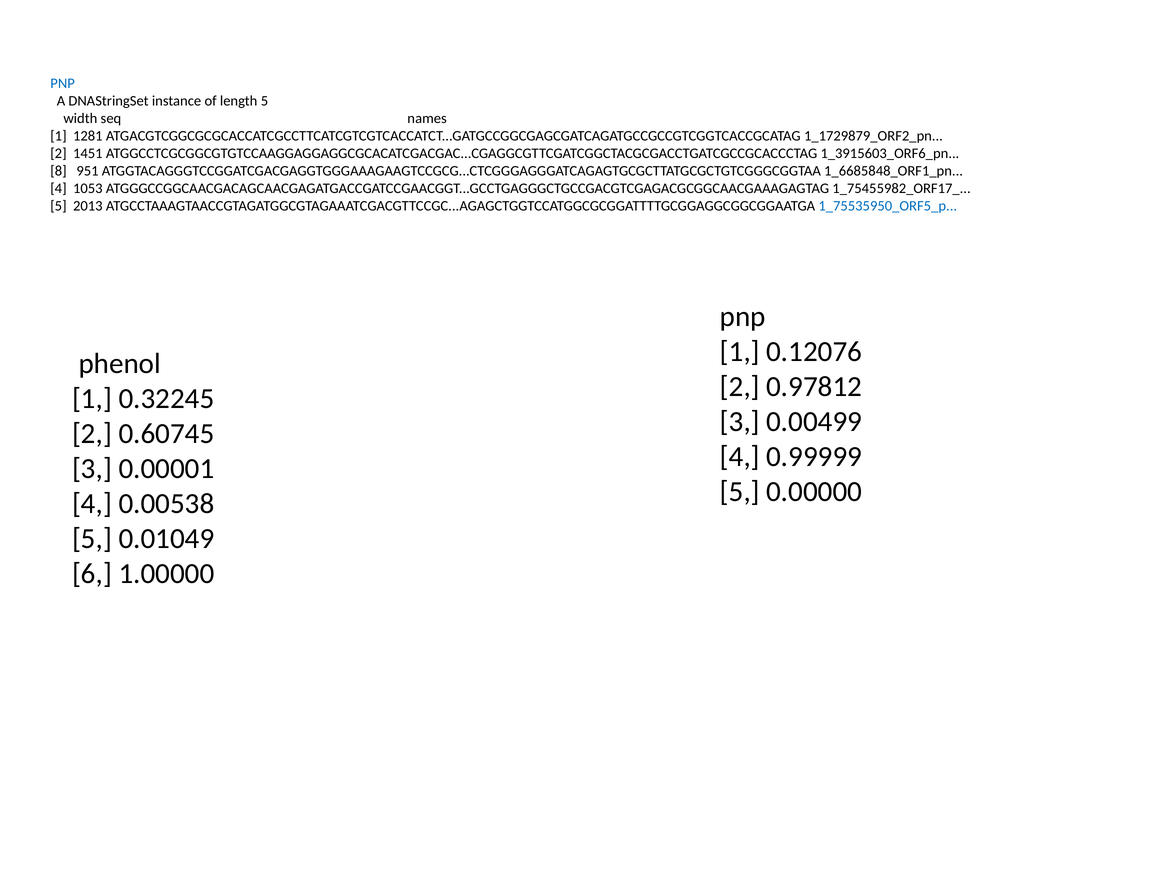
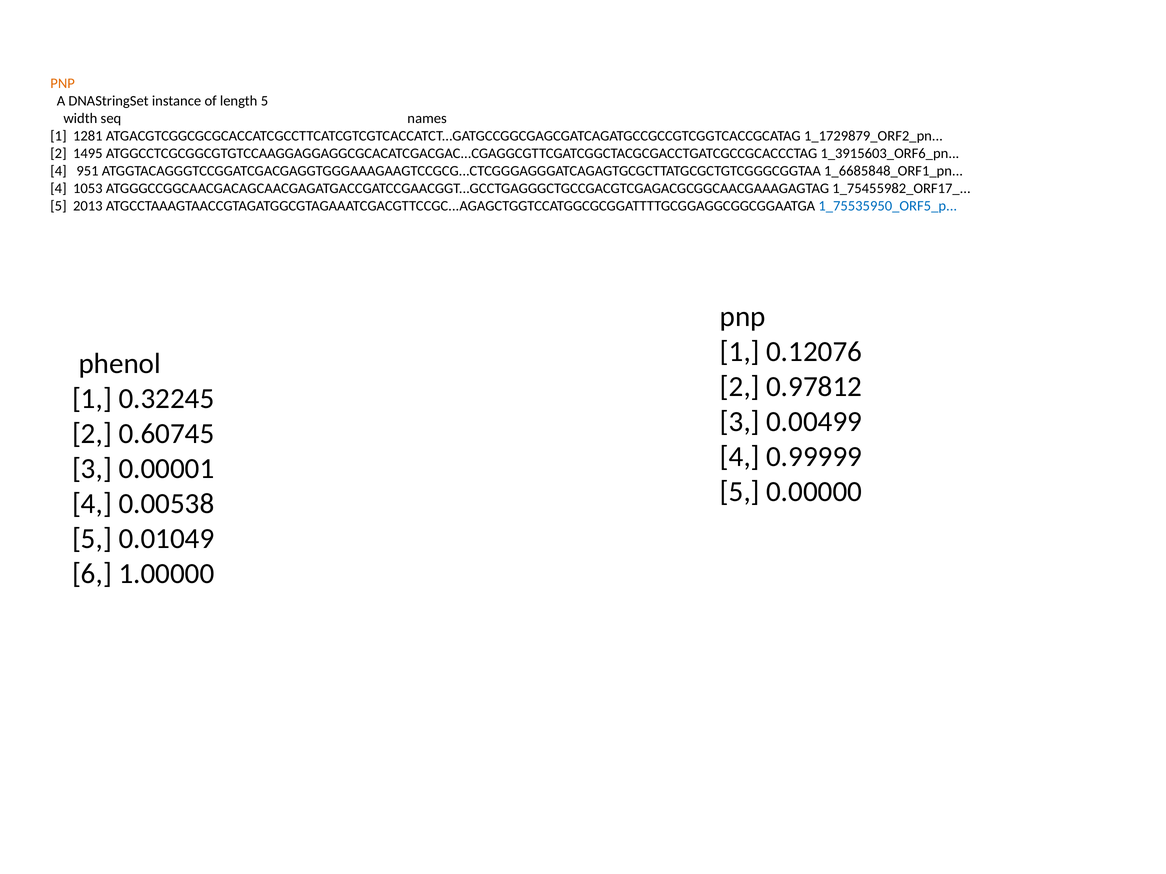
PNP colour: blue -> orange (63, 83)
1451: 1451 -> 1495 (88, 153)
8: 8 -> 4 (59, 171)
